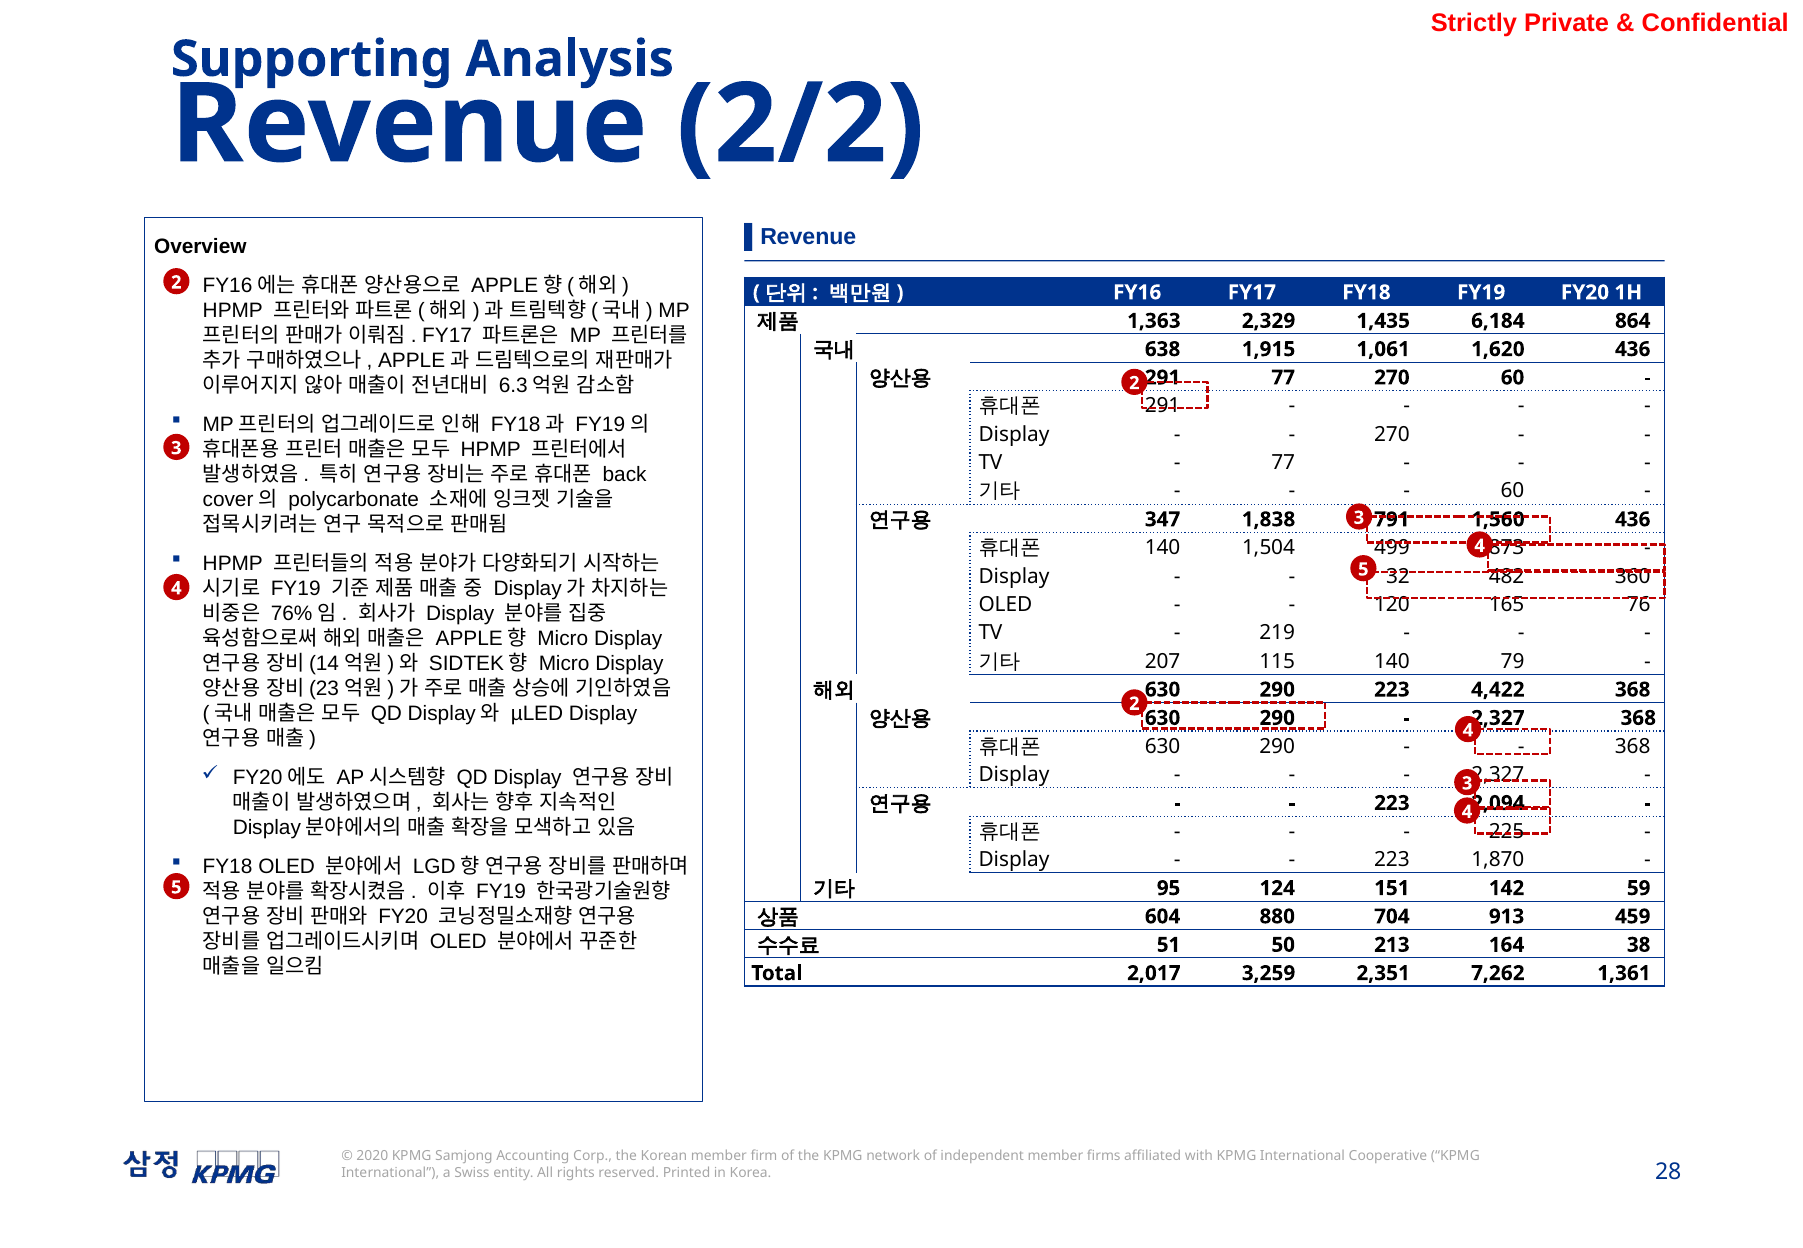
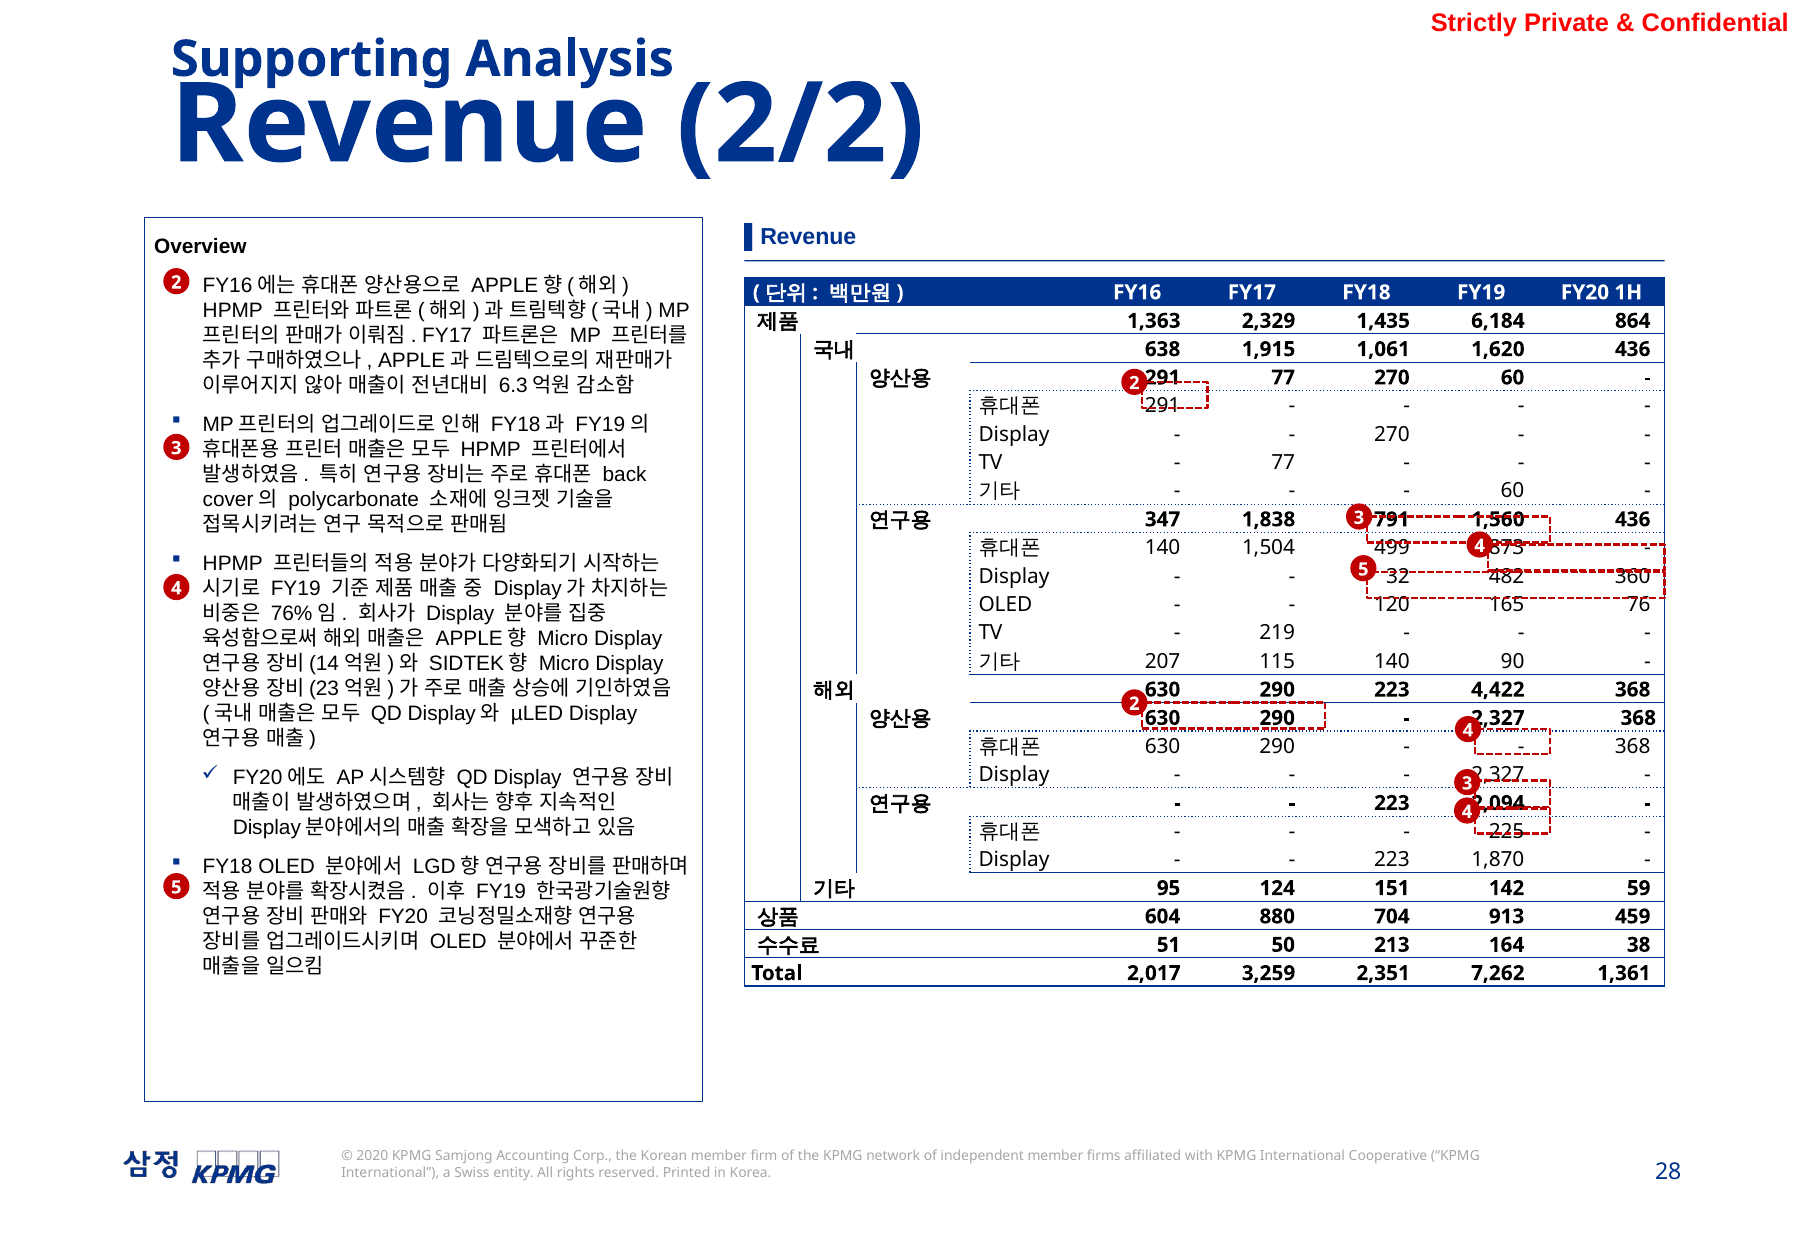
79: 79 -> 90 (1513, 661)
